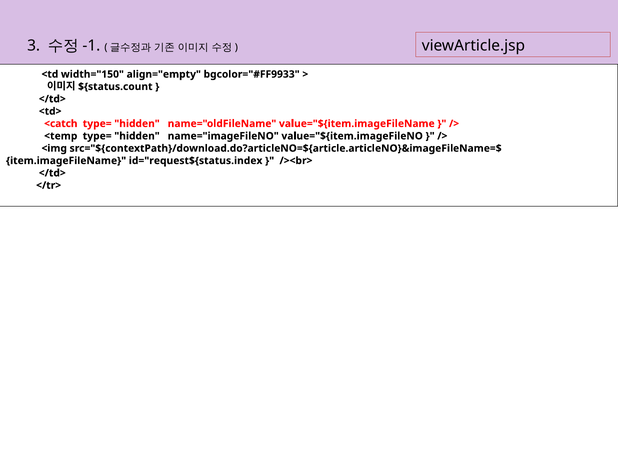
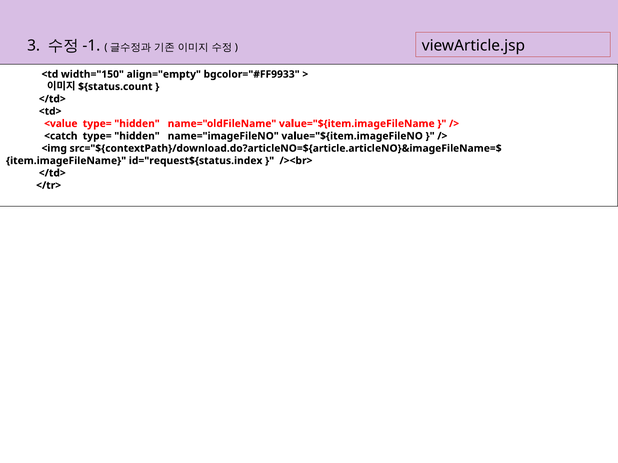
<catch: <catch -> <value (61, 124)
<temp: <temp -> <catch (61, 136)
